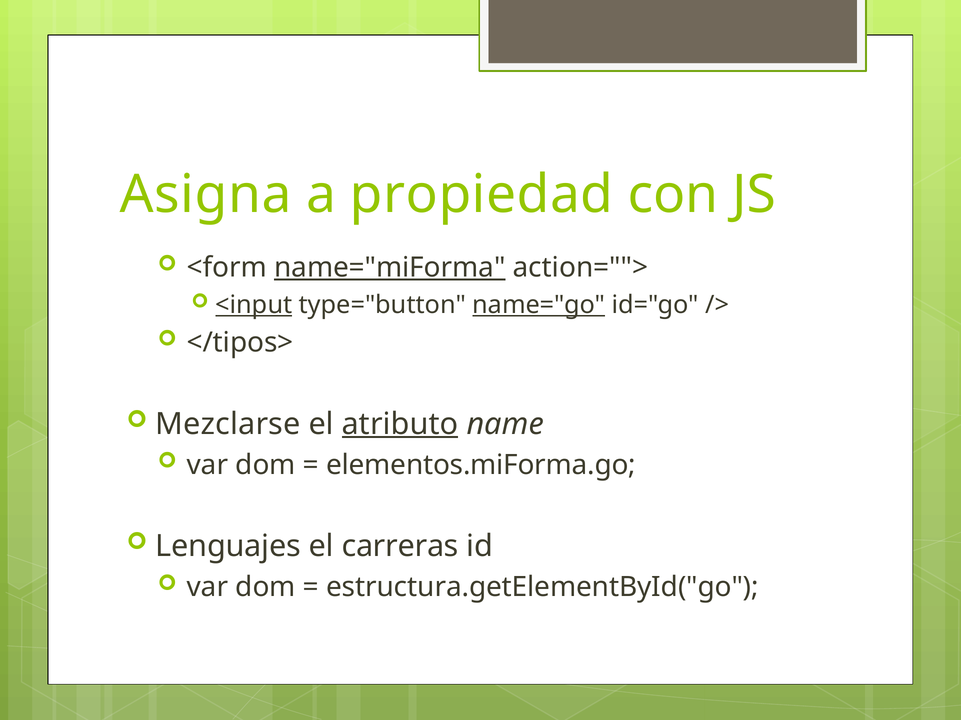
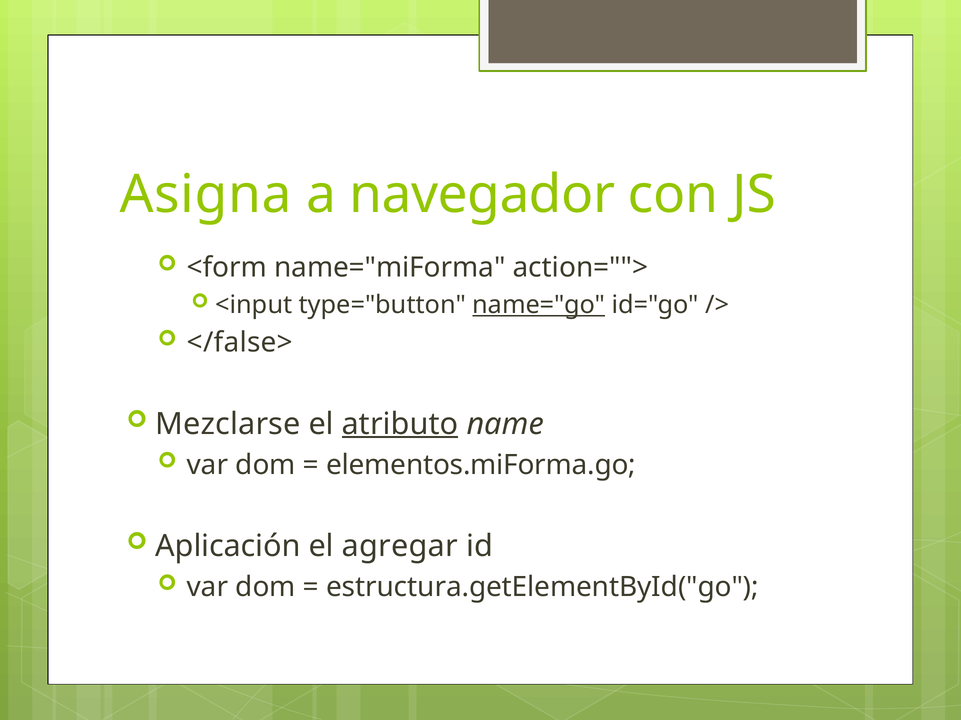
propiedad: propiedad -> navegador (482, 195)
name="miForma underline: present -> none (390, 268)
<input underline: present -> none (254, 305)
</tipos>: </tipos> -> </false> (240, 343)
Lenguajes: Lenguajes -> Aplicación (228, 547)
carreras: carreras -> agregar (400, 547)
